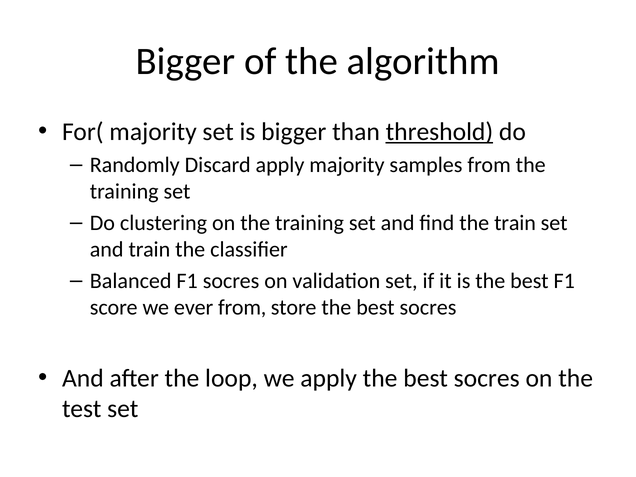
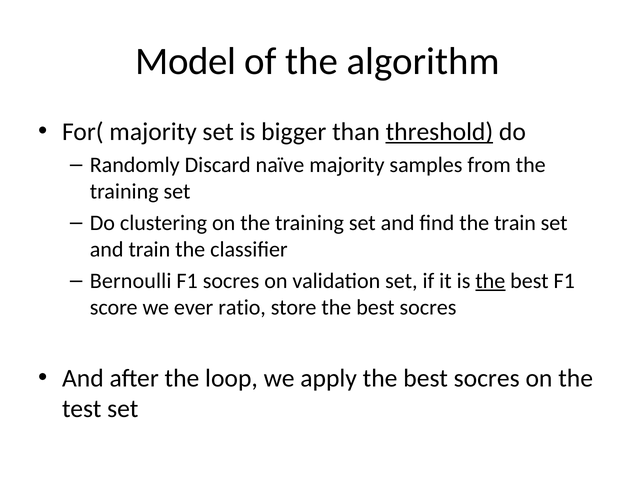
Bigger: Bigger -> Model (186, 62)
Discard apply: apply -> naïve (280, 165)
Balanced: Balanced -> Bernoulli (131, 281)
the underline: none -> present (490, 281)
ever from: from -> ratio (242, 307)
